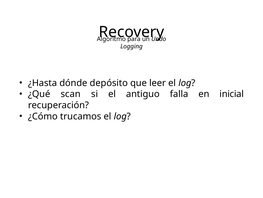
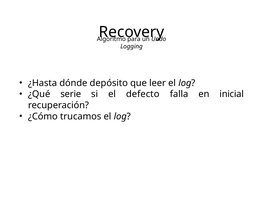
scan: scan -> serie (71, 94)
antiguo: antiguo -> defecto (143, 94)
